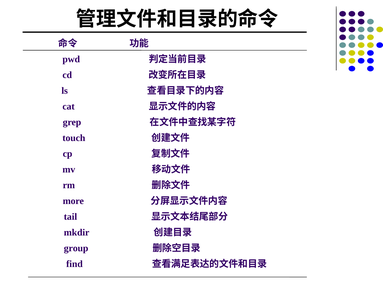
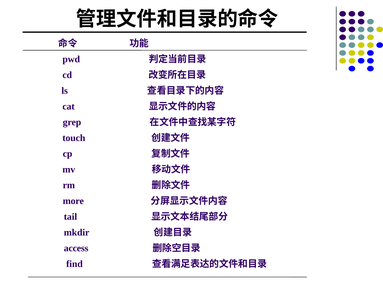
group: group -> access (76, 248)
